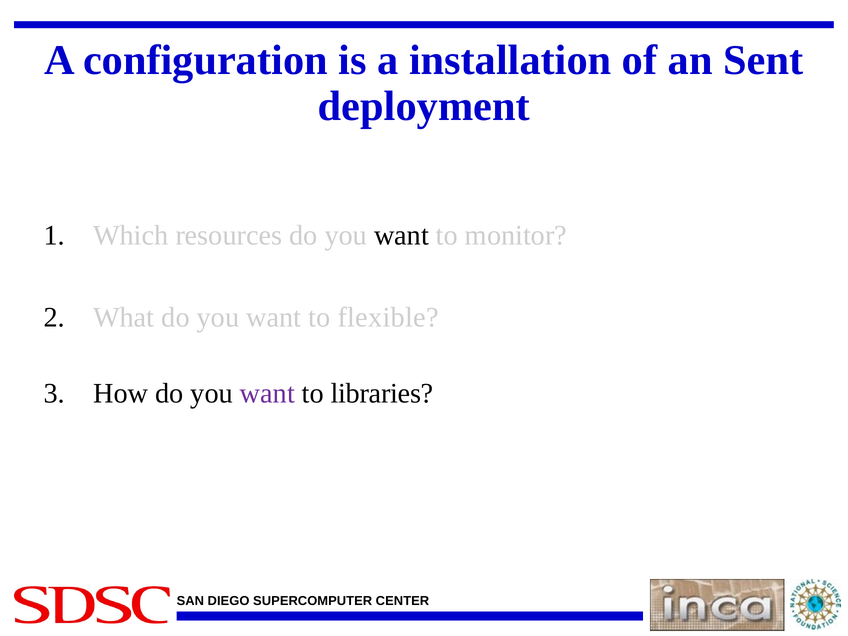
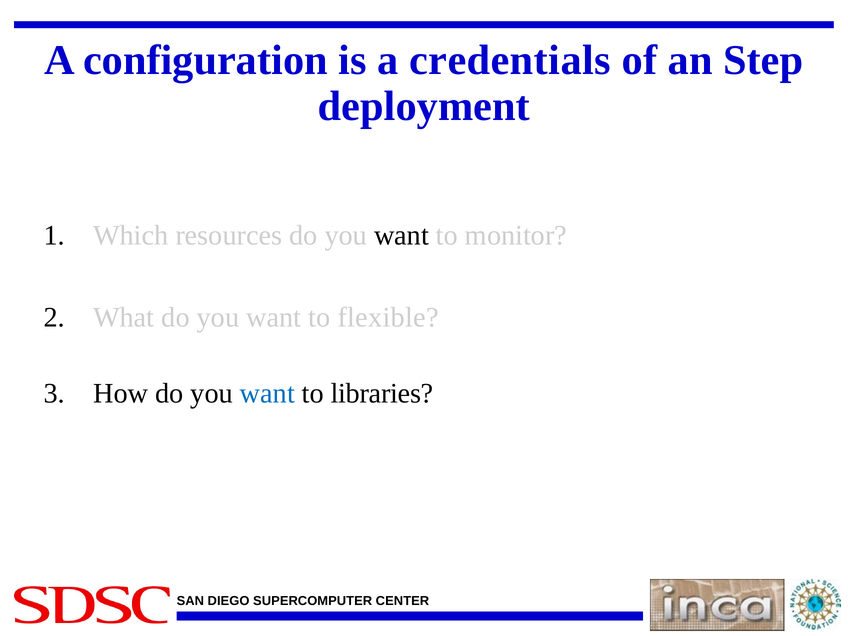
installation: installation -> credentials (510, 60)
Sent: Sent -> Step (763, 60)
want colour: purple -> blue (267, 393)
